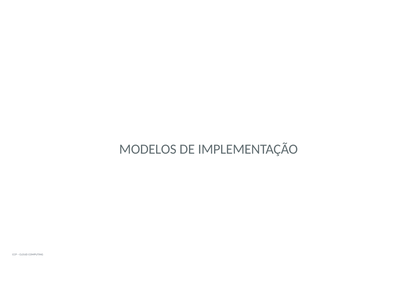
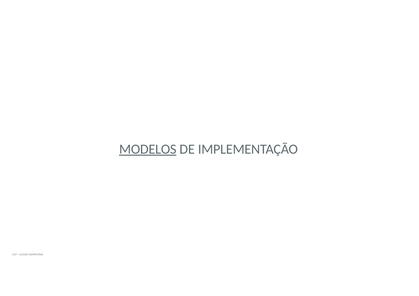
MODELOS underline: none -> present (148, 149)
